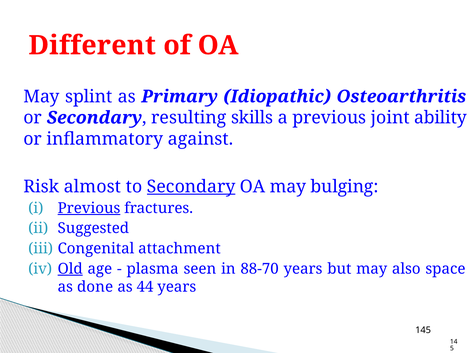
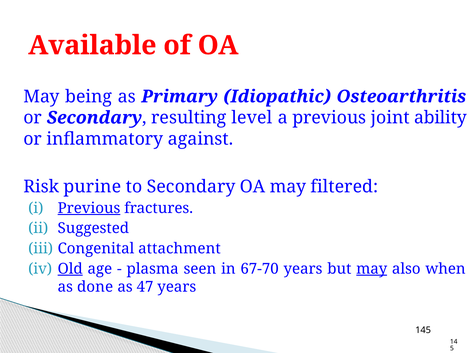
Different: Different -> Available (92, 45)
splint: splint -> being (89, 97)
skills: skills -> level (252, 118)
almost: almost -> purine (92, 187)
Secondary underline: present -> none (191, 187)
bulging: bulging -> filtered (344, 187)
88-70: 88-70 -> 67-70 (260, 269)
may underline: none -> present (372, 269)
space: space -> when (446, 269)
44: 44 -> 47 (145, 287)
